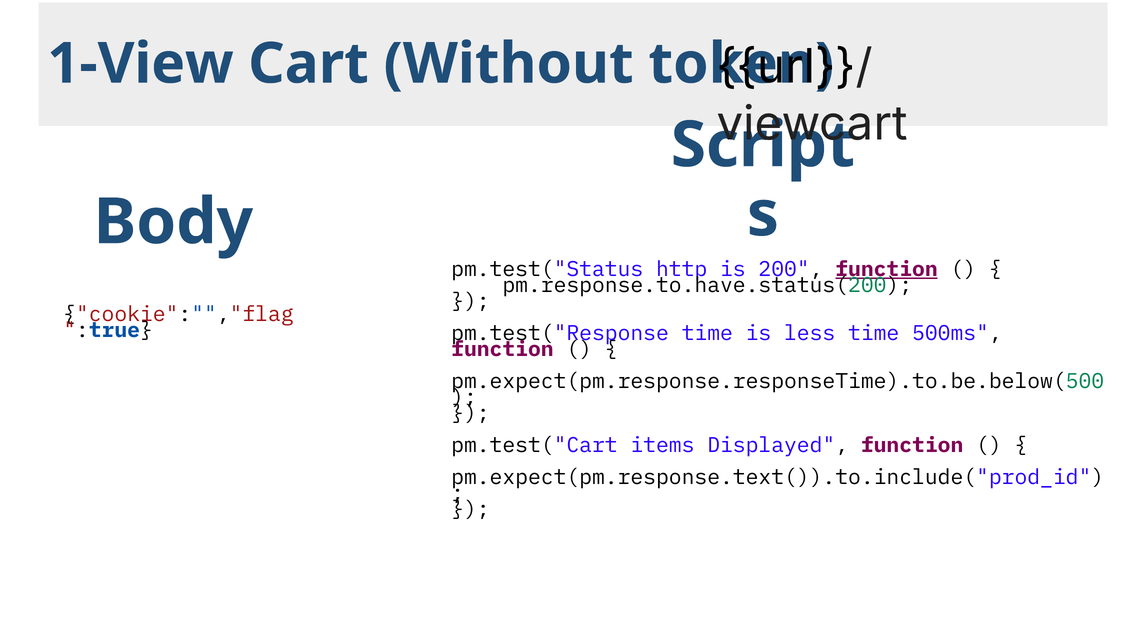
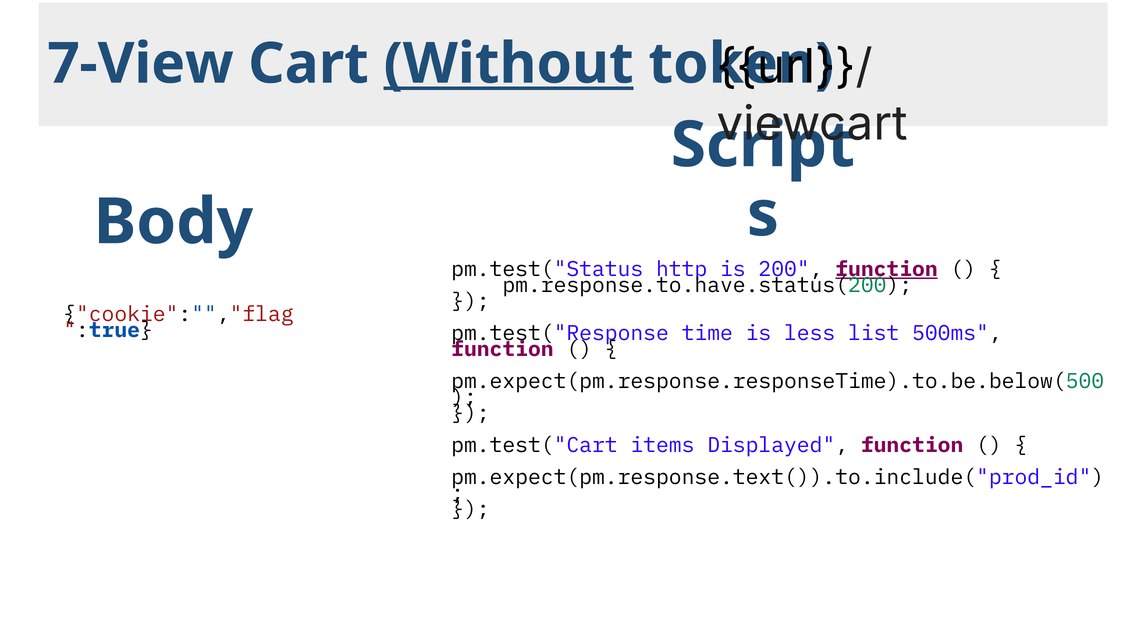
1-View: 1-View -> 7-View (140, 64)
Without underline: none -> present (509, 64)
less time: time -> list (874, 333)
